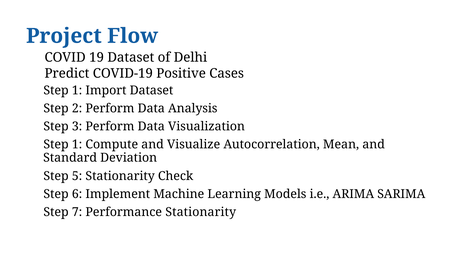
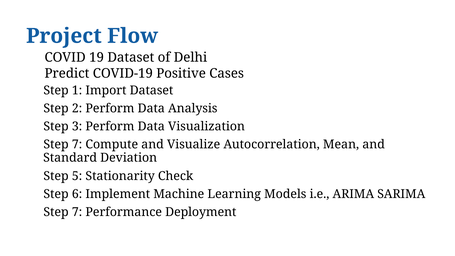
1: 1 -> 7 (77, 145)
Performance Stationarity: Stationarity -> Deployment (201, 212)
